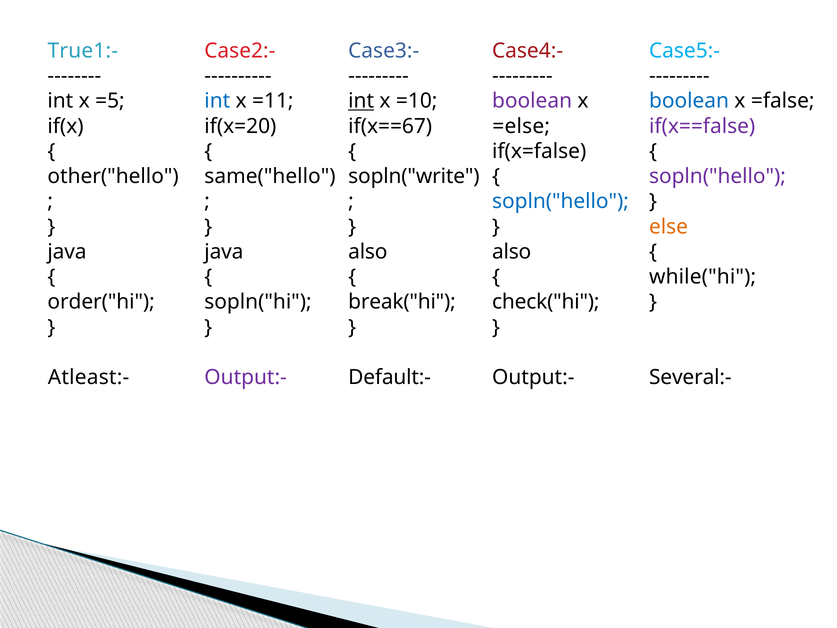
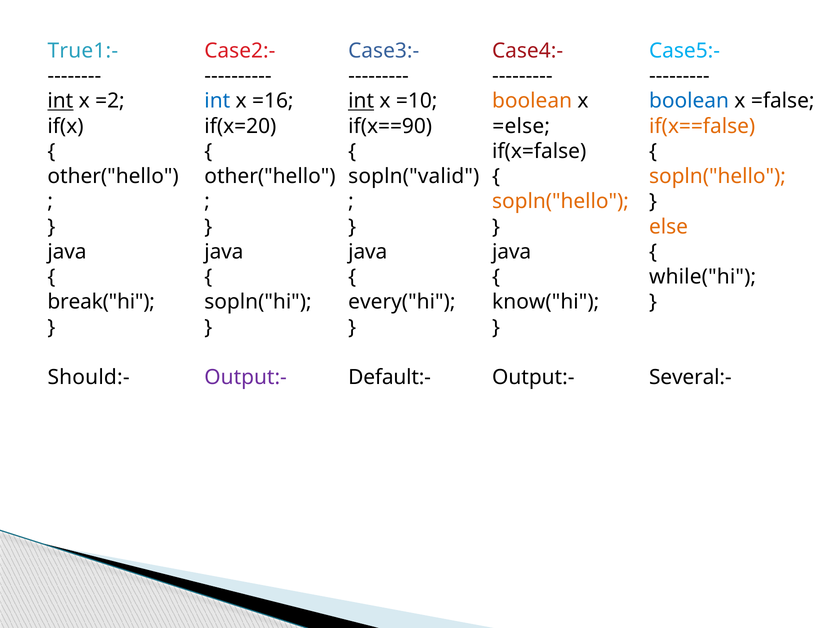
int underline: none -> present (60, 101)
=5: =5 -> =2 (110, 101)
=11: =11 -> =16 (273, 101)
boolean colour: purple -> orange (532, 101)
if(x==67: if(x==67 -> if(x==90 (390, 126)
if(x==false colour: purple -> orange (702, 126)
same("hello: same("hello -> other("hello (270, 176)
sopln("write: sopln("write -> sopln("valid (414, 176)
sopln("hello colour: purple -> orange (717, 176)
sopln("hello colour: blue -> orange (561, 201)
also: also -> java (368, 252)
also: also -> java (512, 252)
order("hi: order("hi -> break("hi (101, 302)
break("hi: break("hi -> every("hi (402, 302)
check("hi: check("hi -> know("hi (546, 302)
Atleast:-: Atleast:- -> Should:- (89, 377)
